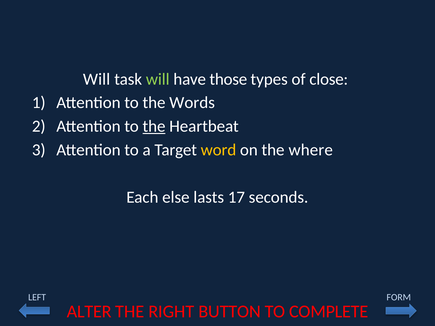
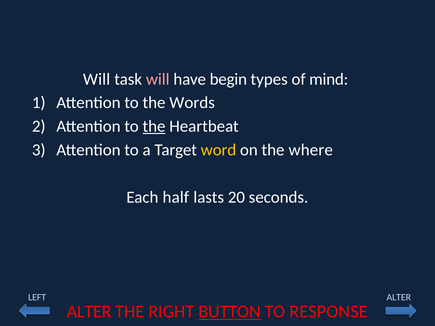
will colour: light green -> pink (158, 79)
those: those -> begin (228, 79)
close: close -> mind (329, 79)
else: else -> half (176, 197)
17: 17 -> 20 (236, 197)
FORM: FORM -> ALTER (399, 298)
BUTTON underline: none -> present (230, 312)
COMPLETE: COMPLETE -> RESPONSE (329, 312)
